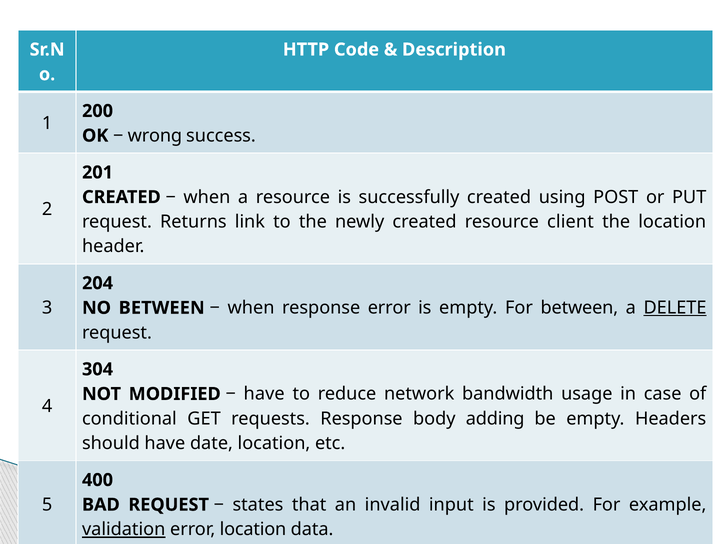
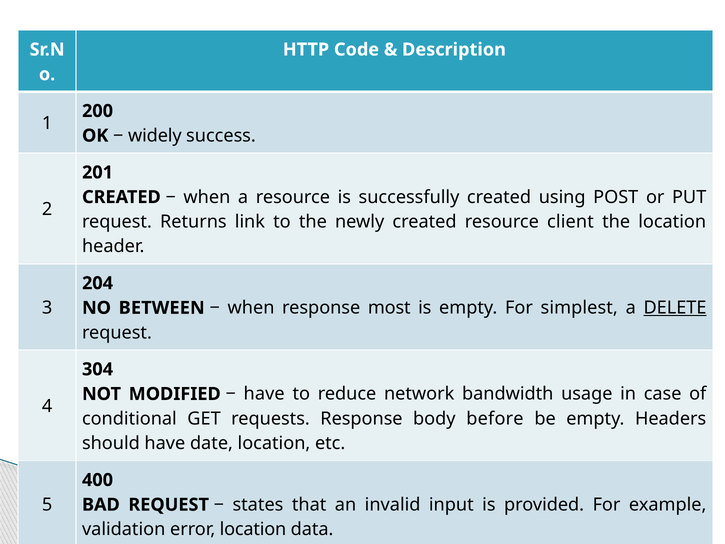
wrong: wrong -> widely (155, 136)
response error: error -> most (389, 308)
For between: between -> simplest (579, 308)
adding: adding -> before (495, 418)
validation underline: present -> none (124, 529)
